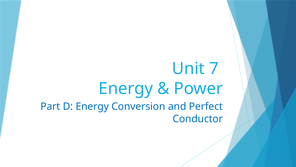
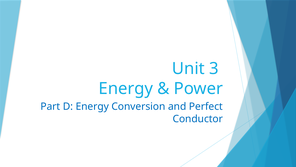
7: 7 -> 3 (214, 68)
